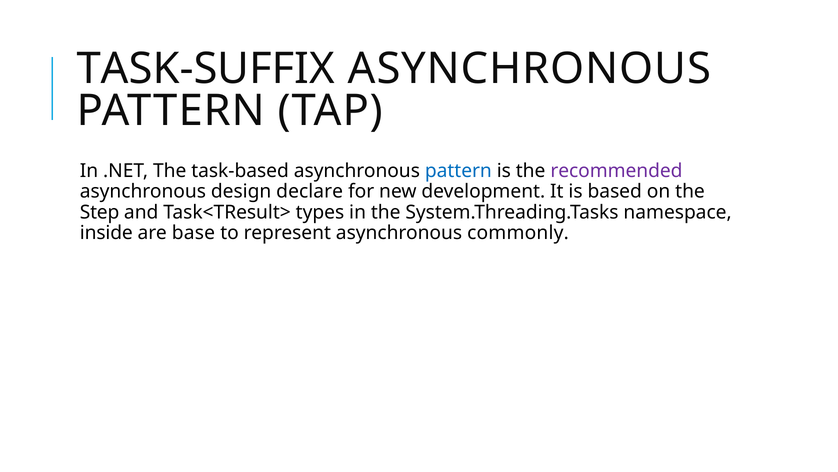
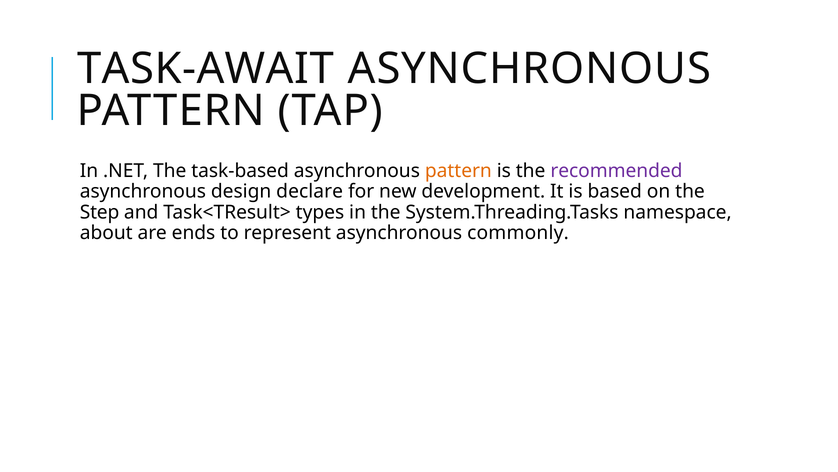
TASK-SUFFIX: TASK-SUFFIX -> TASK-AWAIT (205, 69)
pattern colour: blue -> orange (458, 171)
inside: inside -> about (106, 233)
base: base -> ends (194, 233)
